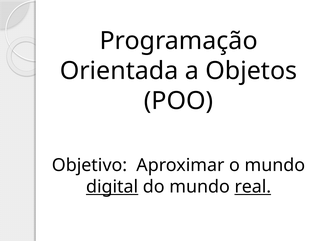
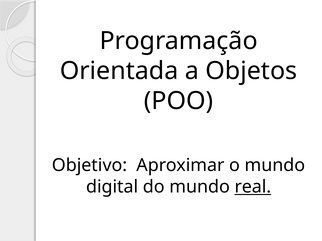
digital underline: present -> none (112, 187)
